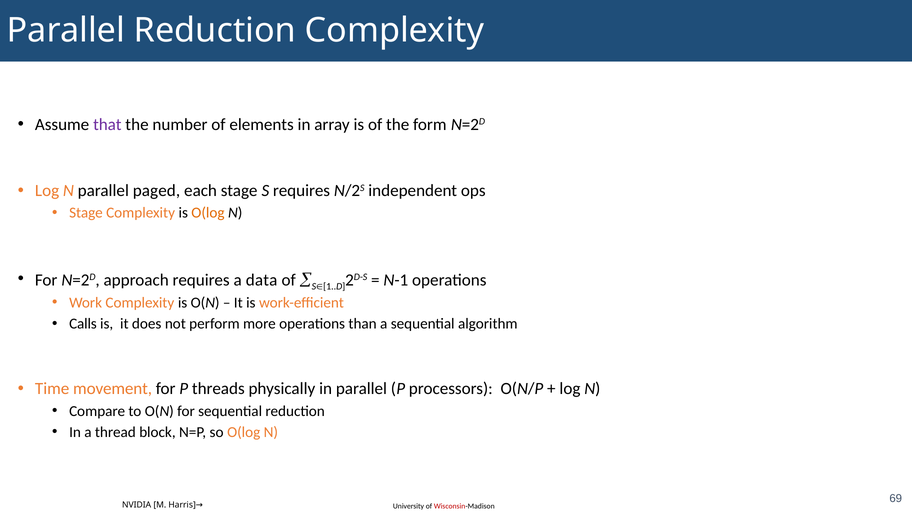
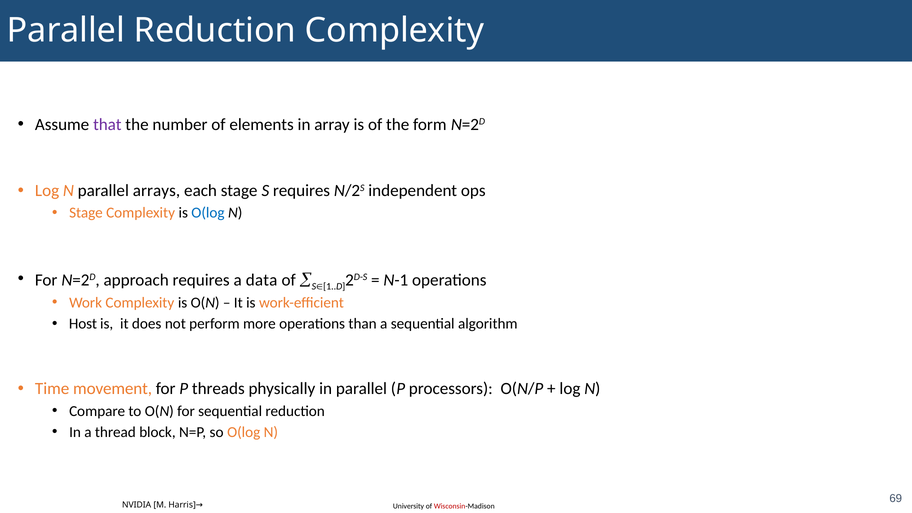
paged: paged -> arrays (156, 191)
O(log colour: orange -> blue (208, 213)
Calls: Calls -> Host (83, 324)
